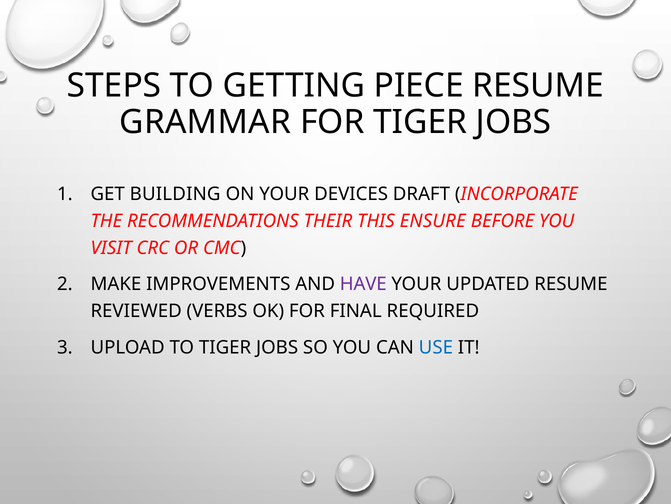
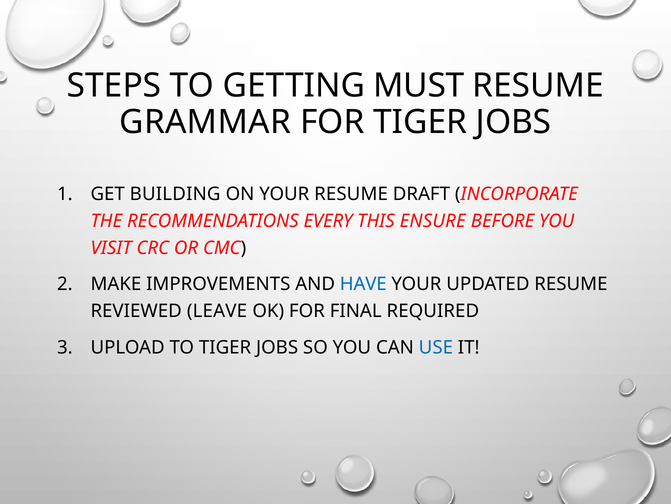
PIECE: PIECE -> MUST (419, 86)
YOUR DEVICES: DEVICES -> RESUME (351, 194)
THEIR: THEIR -> EVERY (328, 221)
HAVE colour: purple -> blue (363, 284)
VERBS: VERBS -> LEAVE (217, 311)
